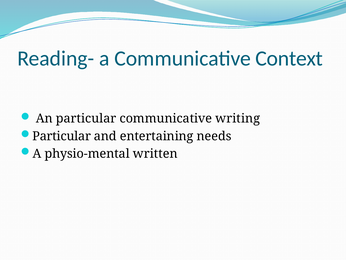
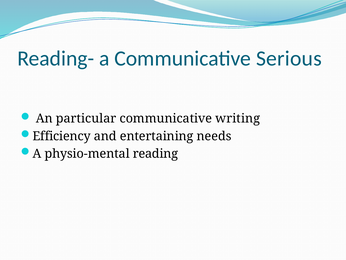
Context: Context -> Serious (289, 58)
Particular: Particular -> Efficiency (62, 136)
written: written -> reading (155, 153)
